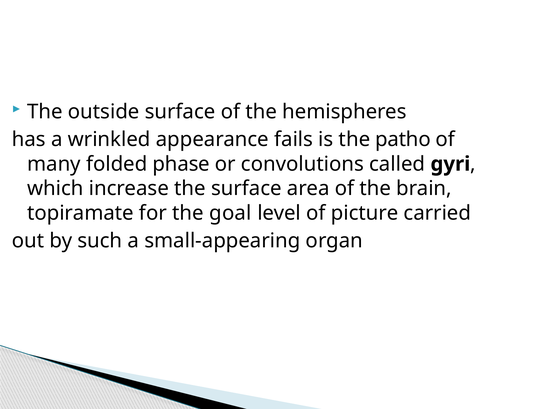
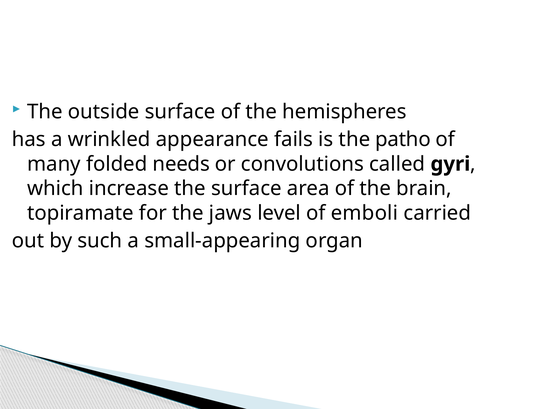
phase: phase -> needs (181, 164)
goal: goal -> jaws (230, 213)
picture: picture -> emboli (364, 213)
